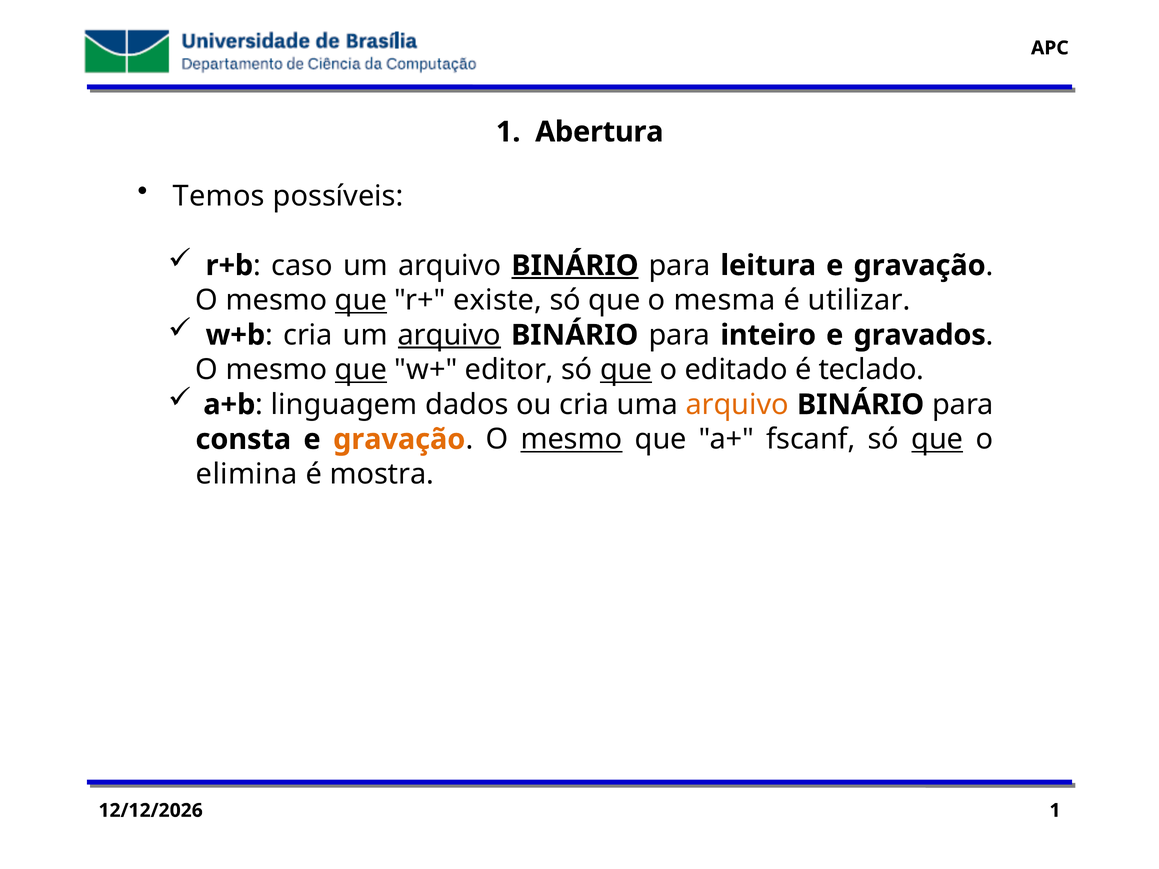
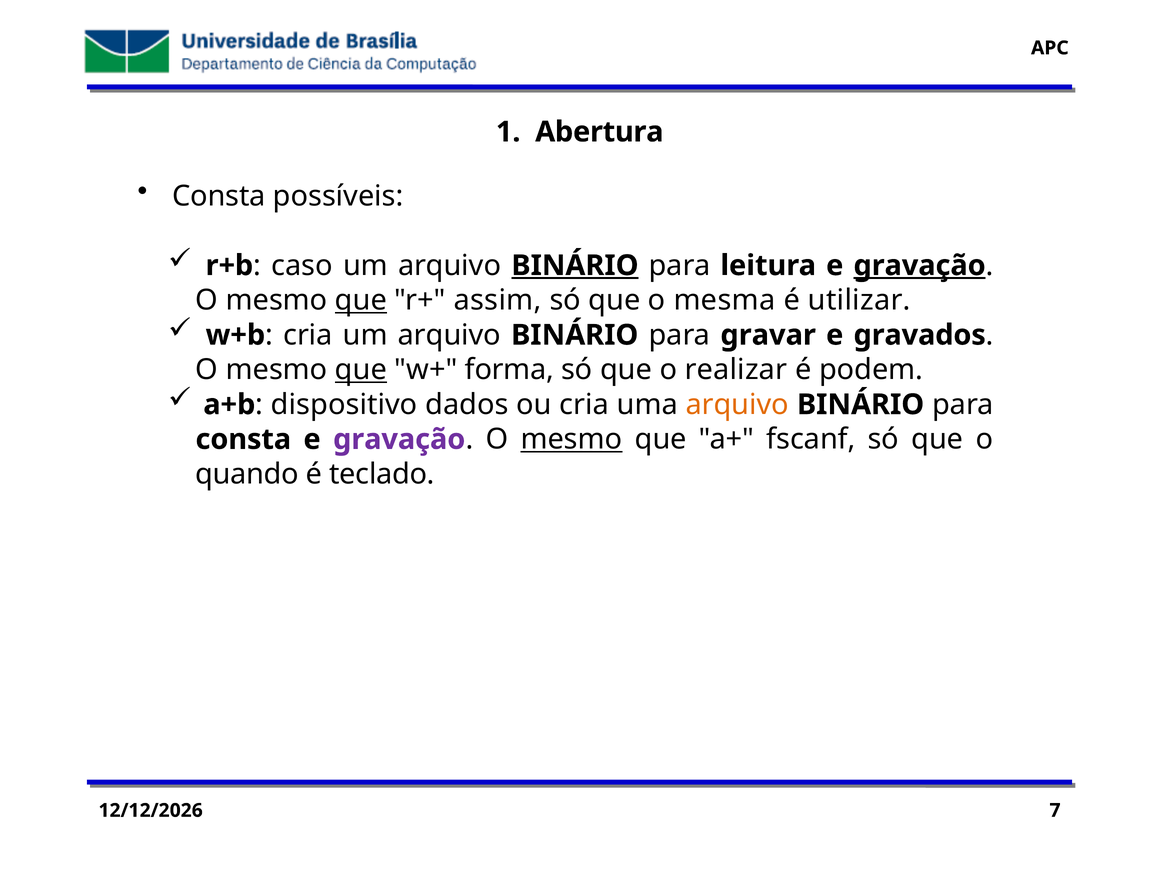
Temos: Temos -> Consta (219, 196)
gravação underline: none -> present (920, 266)
existe: existe -> assim (498, 300)
arquivo underline: present -> none (449, 335)
inteiro: inteiro -> gravar (768, 335)
editor: editor -> forma (509, 370)
que underline: present -> none (626, 370)
editado: editado -> realizar (736, 370)
teclado: teclado -> podem (871, 370)
linguagem: linguagem -> dispositivo (344, 405)
gravação colour: orange -> purple (399, 439)
que underline: present -> none (937, 439)
elimina: elimina -> quando (247, 474)
mostra: mostra -> teclado (382, 474)
1: 1 -> 7 (1055, 811)
